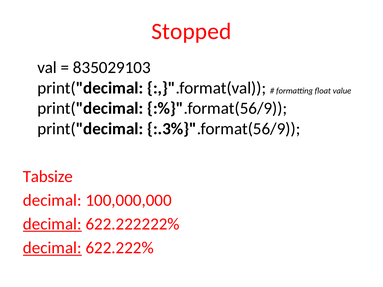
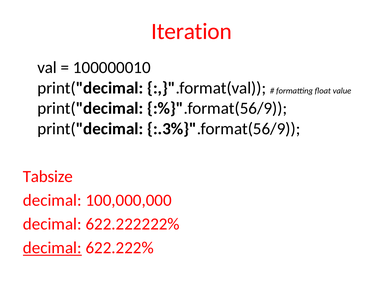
Stopped: Stopped -> Iteration (192, 31)
835029103: 835029103 -> 100000010 (112, 68)
decimal underline: present -> none (52, 224)
